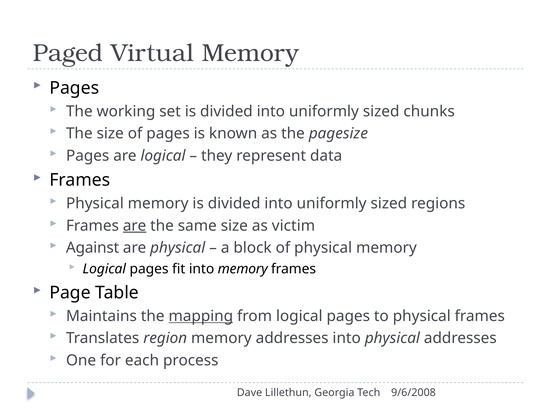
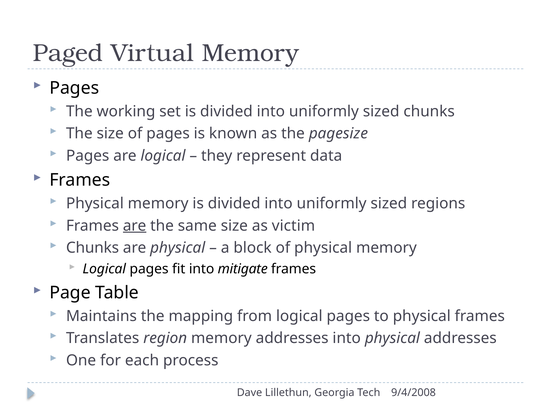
Against: Against -> Chunks (93, 248)
into memory: memory -> mitigate (243, 269)
mapping underline: present -> none (201, 316)
9/6/2008: 9/6/2008 -> 9/4/2008 (413, 393)
